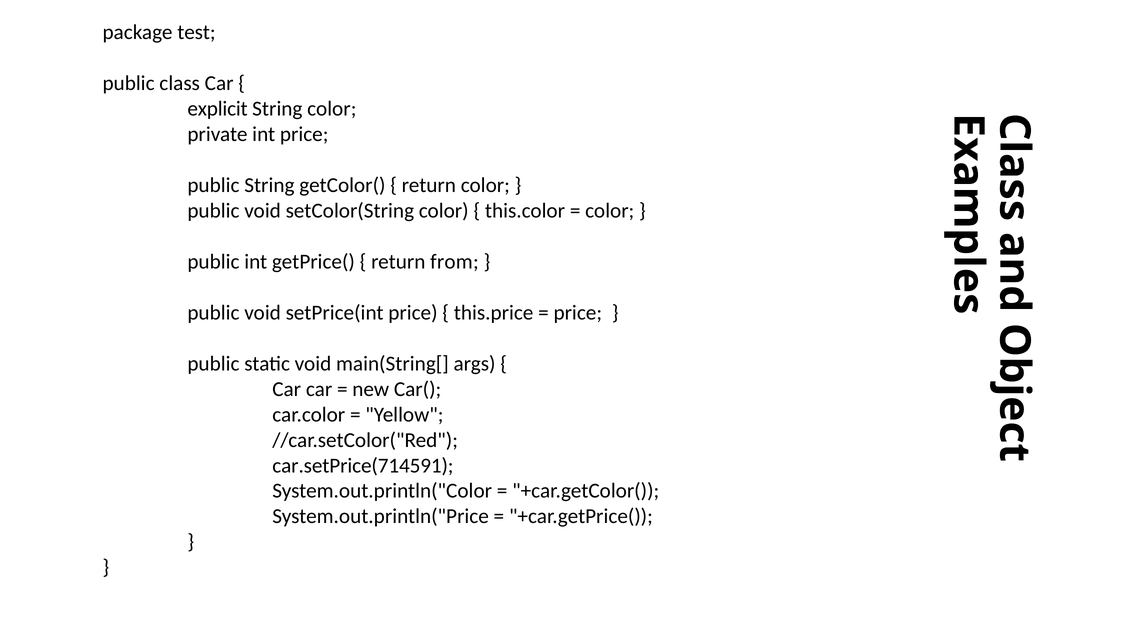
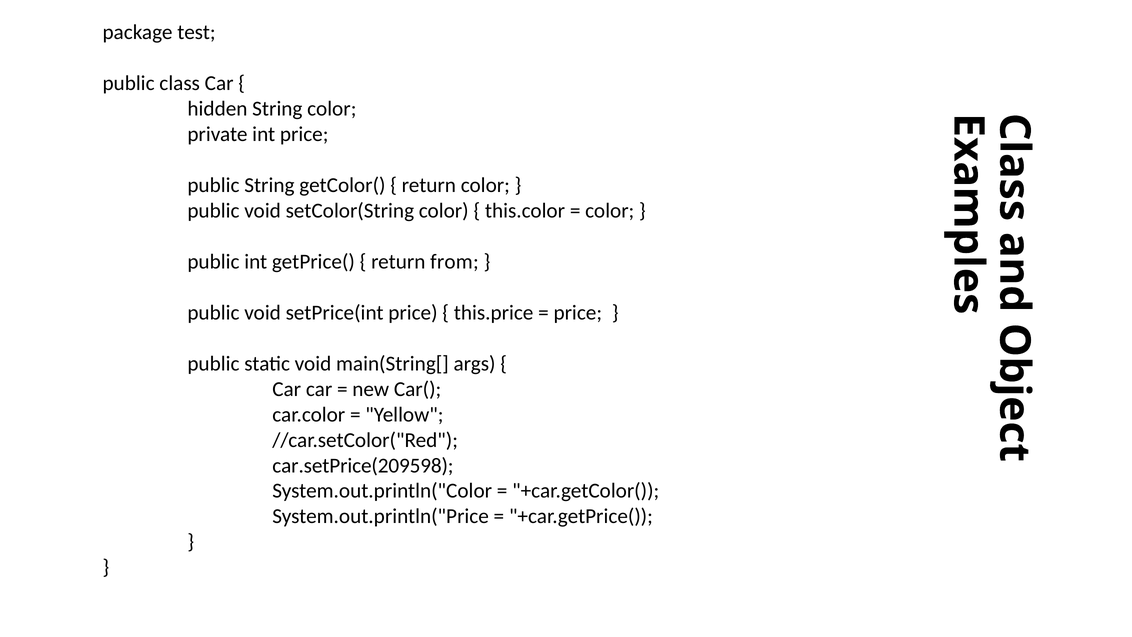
explicit: explicit -> hidden (217, 109)
car.setPrice(714591: car.setPrice(714591 -> car.setPrice(209598 (363, 465)
